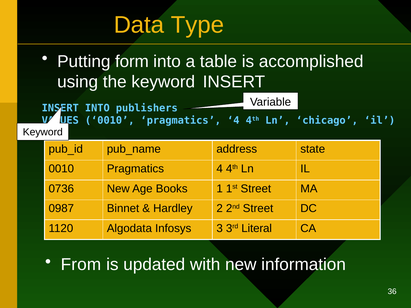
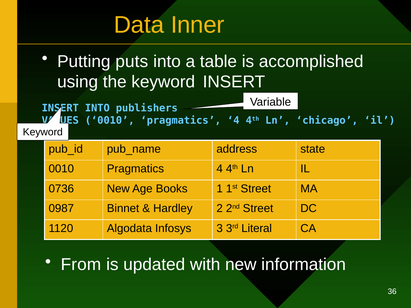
Type: Type -> Inner (198, 25)
form: form -> puts (132, 61)
